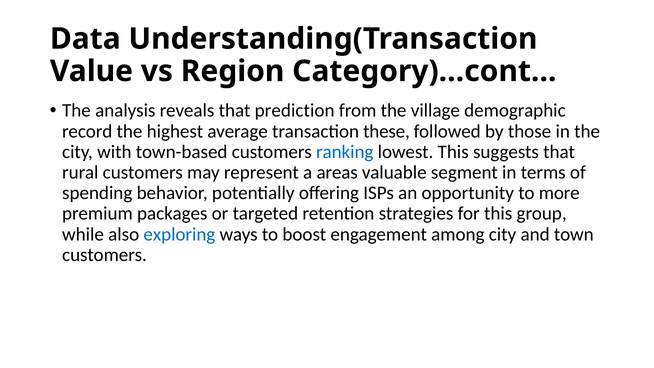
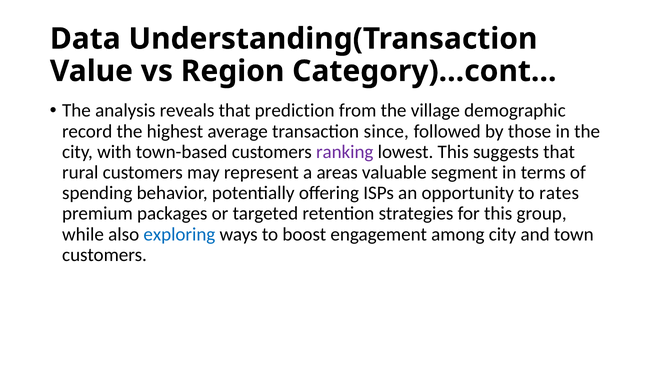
these: these -> since (386, 131)
ranking colour: blue -> purple (345, 152)
more: more -> rates (559, 193)
